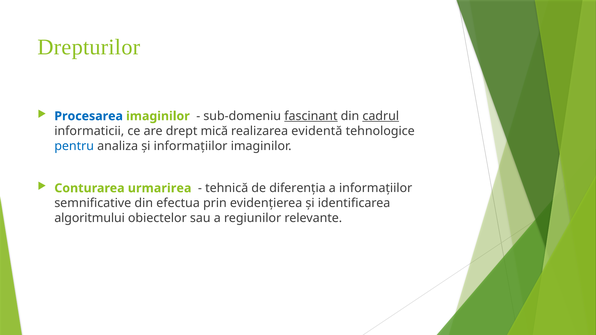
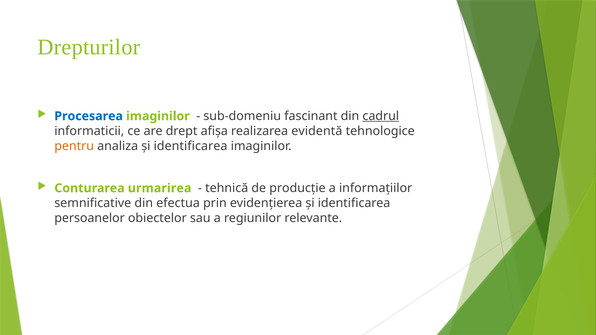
fascinant underline: present -> none (311, 116)
mică: mică -> afișa (214, 131)
pentru colour: blue -> orange (74, 146)
analiza și informațiilor: informațiilor -> identificarea (191, 146)
diferenția: diferenția -> producție (297, 188)
algoritmului: algoritmului -> persoanelor (90, 218)
